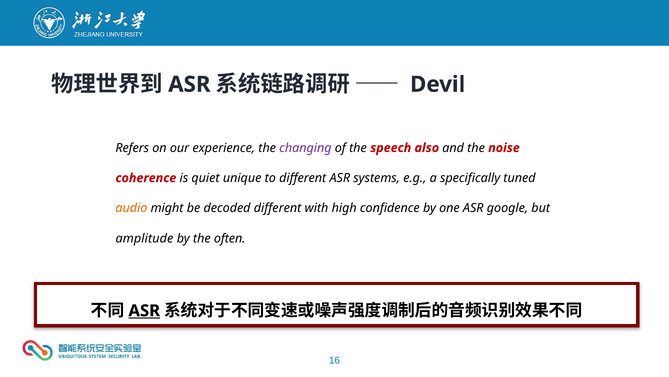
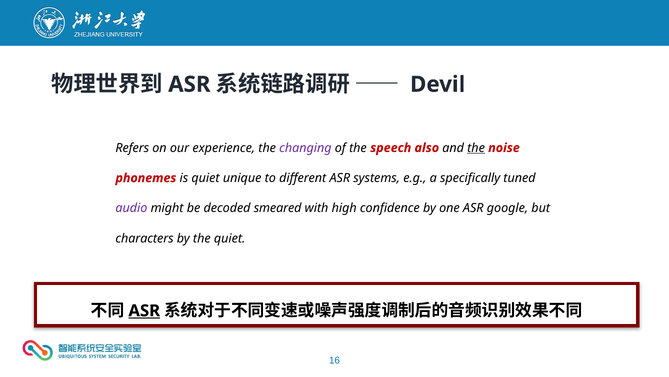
the underline: none -> present (476, 148)
coherence: coherence -> phonemes (146, 178)
audio colour: orange -> purple (131, 208)
decoded different: different -> smeared (278, 208)
amplitude: amplitude -> characters (145, 238)
the often: often -> quiet (230, 238)
